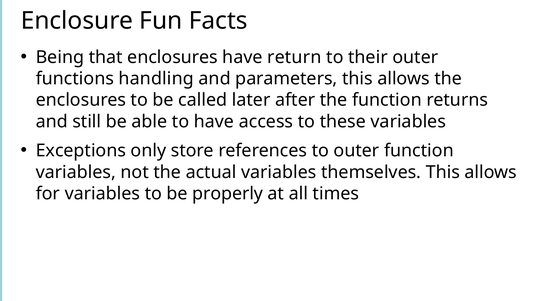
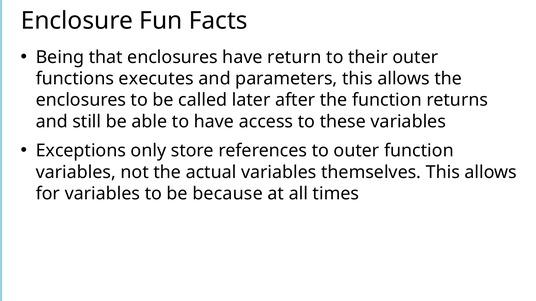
handling: handling -> executes (156, 79)
properly: properly -> because (228, 194)
